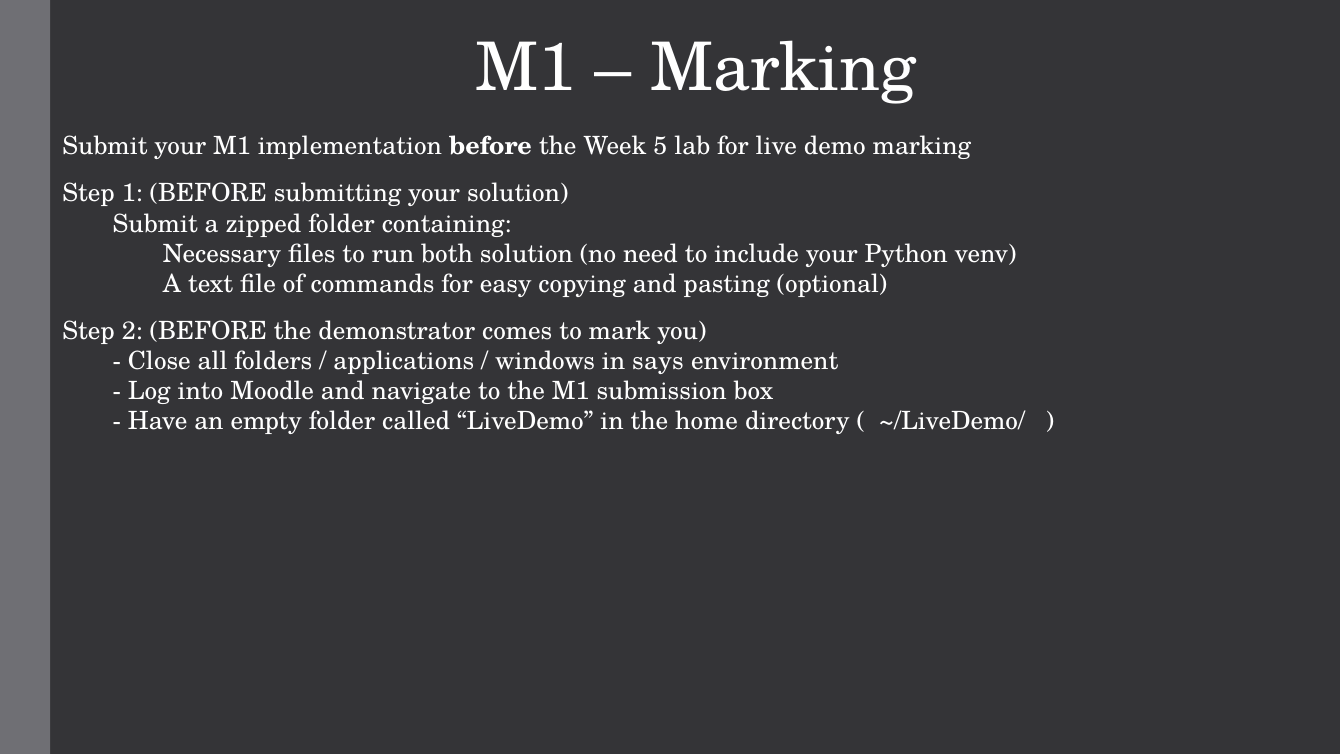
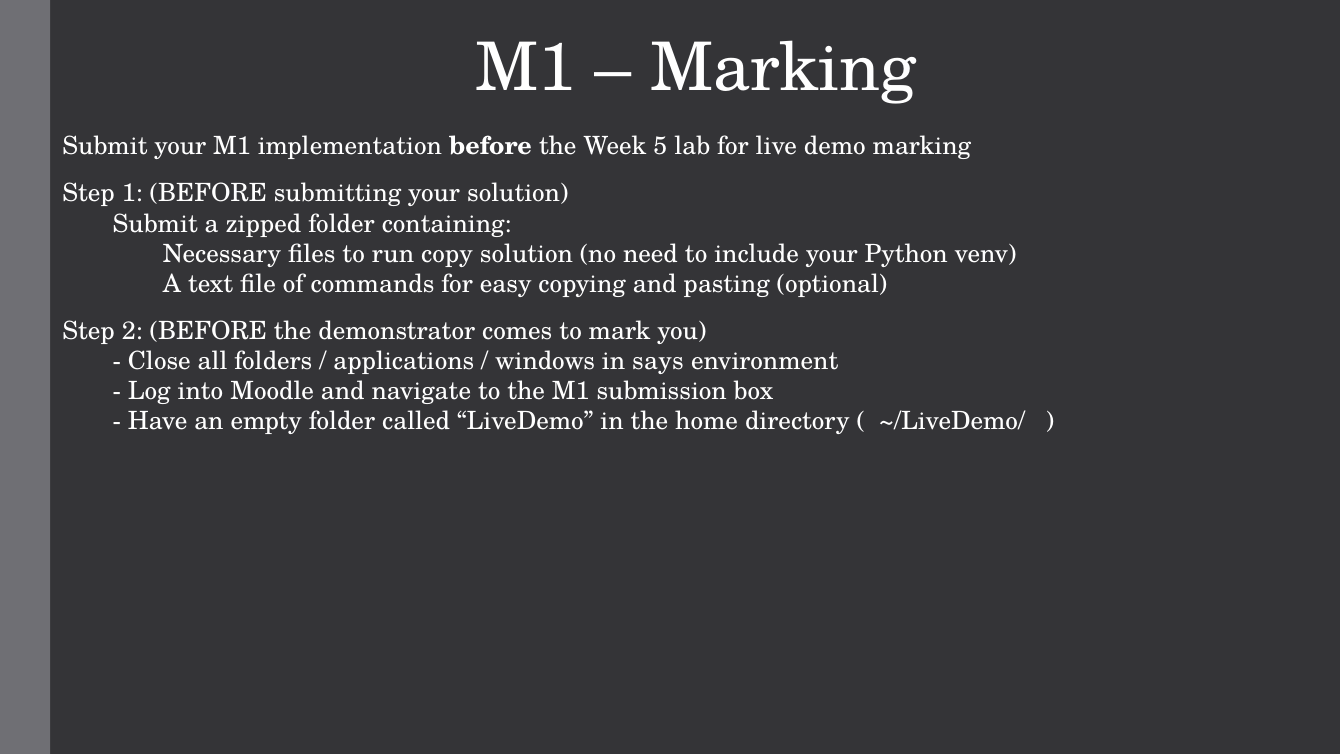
both: both -> copy (447, 254)
